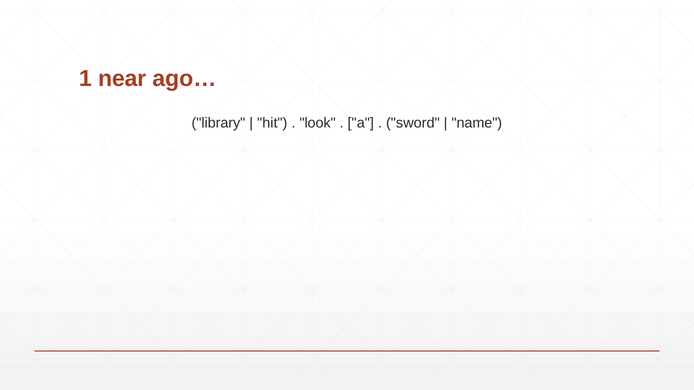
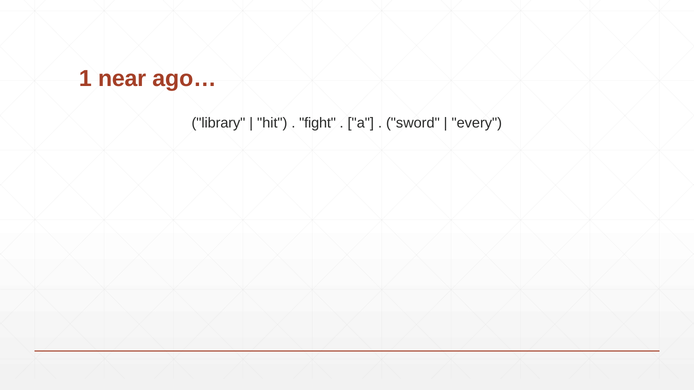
look: look -> fight (318, 123)
name: name -> every (477, 123)
